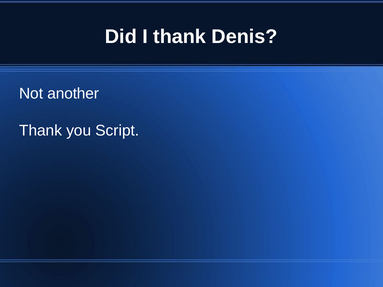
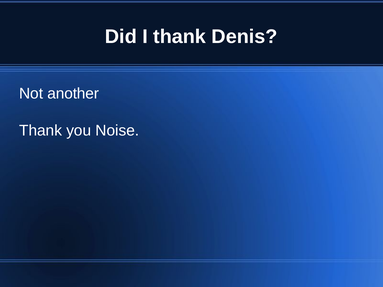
Script: Script -> Noise (117, 131)
